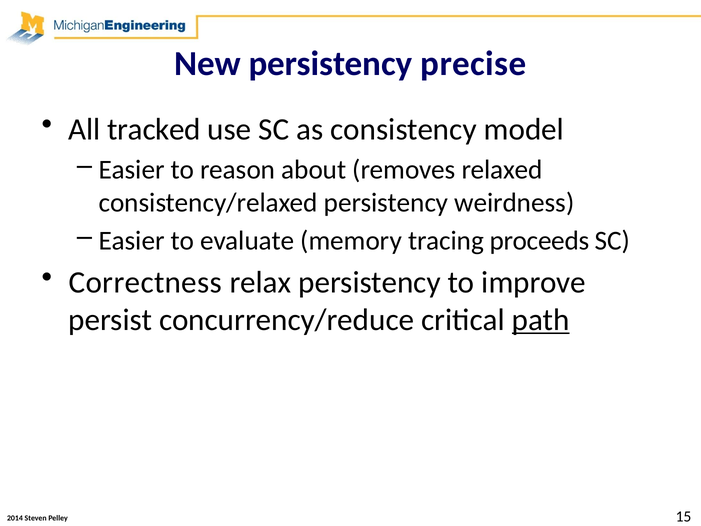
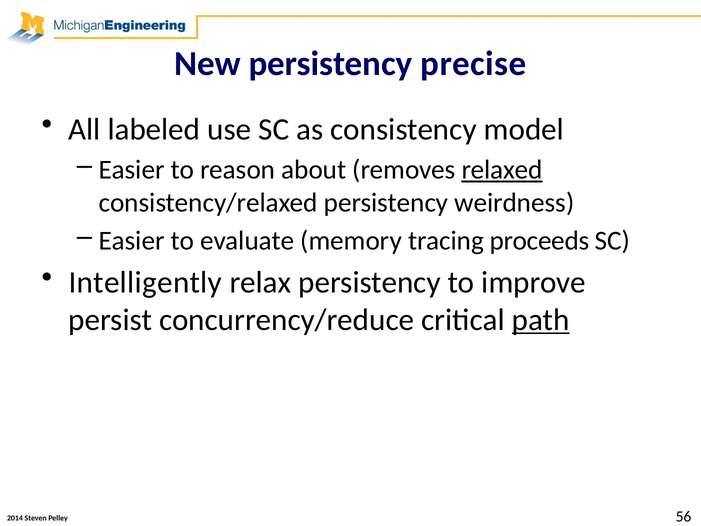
tracked: tracked -> labeled (154, 129)
relaxed underline: none -> present (502, 170)
Correctness: Correctness -> Intelligently (145, 282)
15: 15 -> 56 (684, 516)
